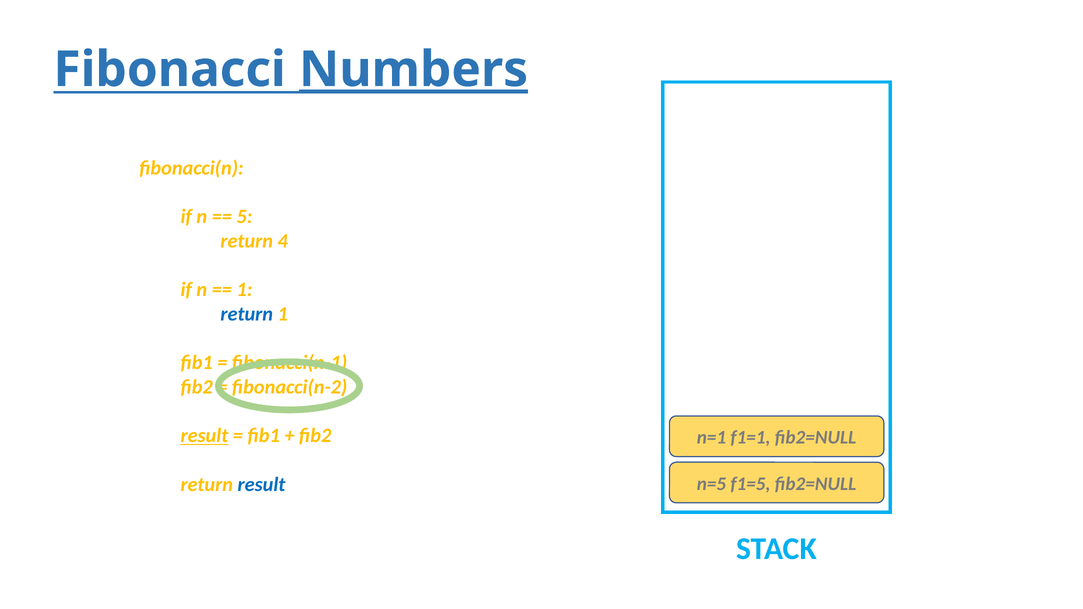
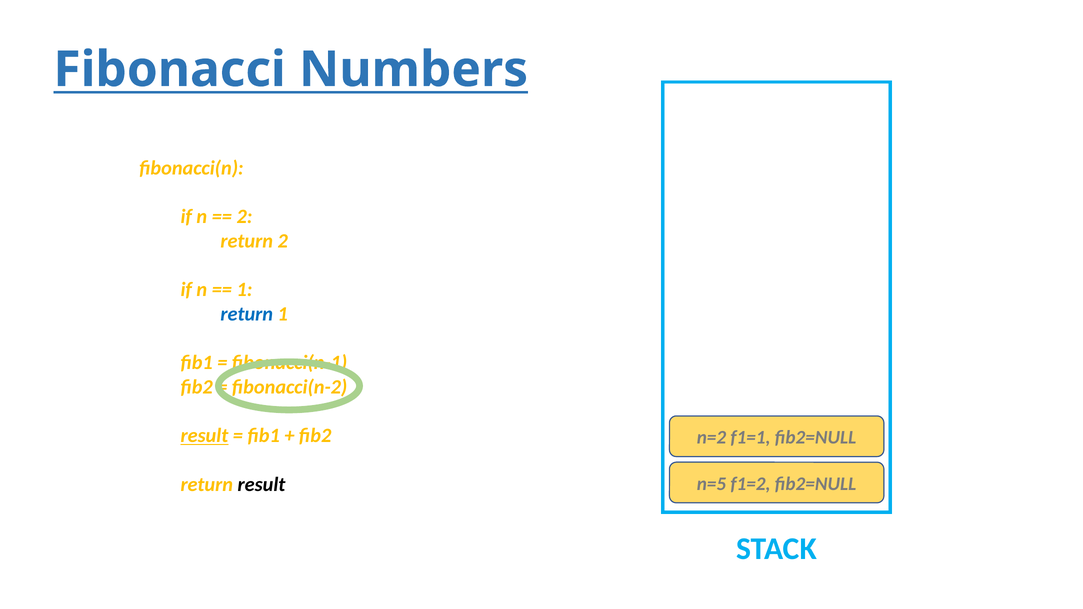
Numbers underline: present -> none (414, 70)
5: 5 -> 2 (244, 217)
return 4: 4 -> 2 (283, 241)
n=1: n=1 -> n=2 (711, 438)
result colour: blue -> black (261, 485)
f1=5: f1=5 -> f1=2 (750, 484)
